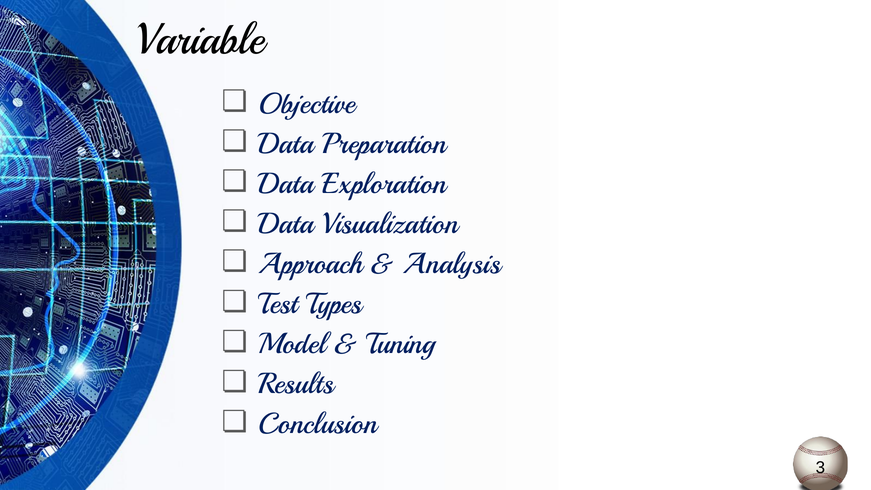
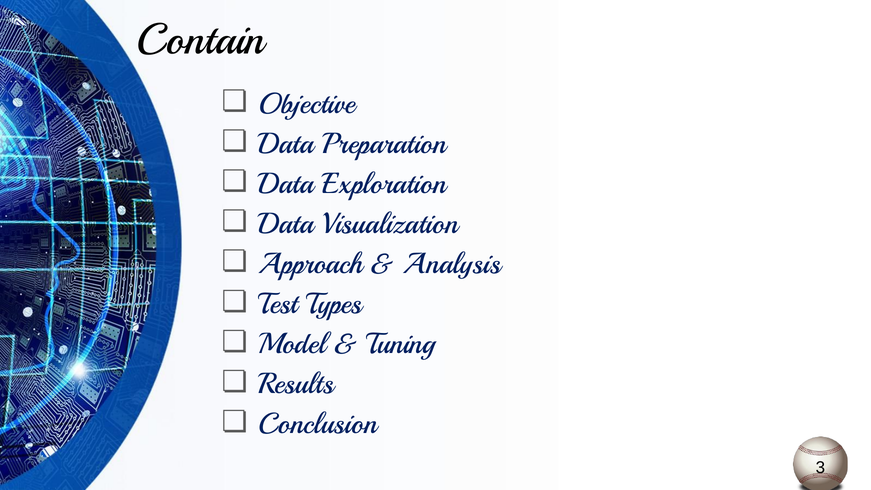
Variable: Variable -> Contain (200, 39)
